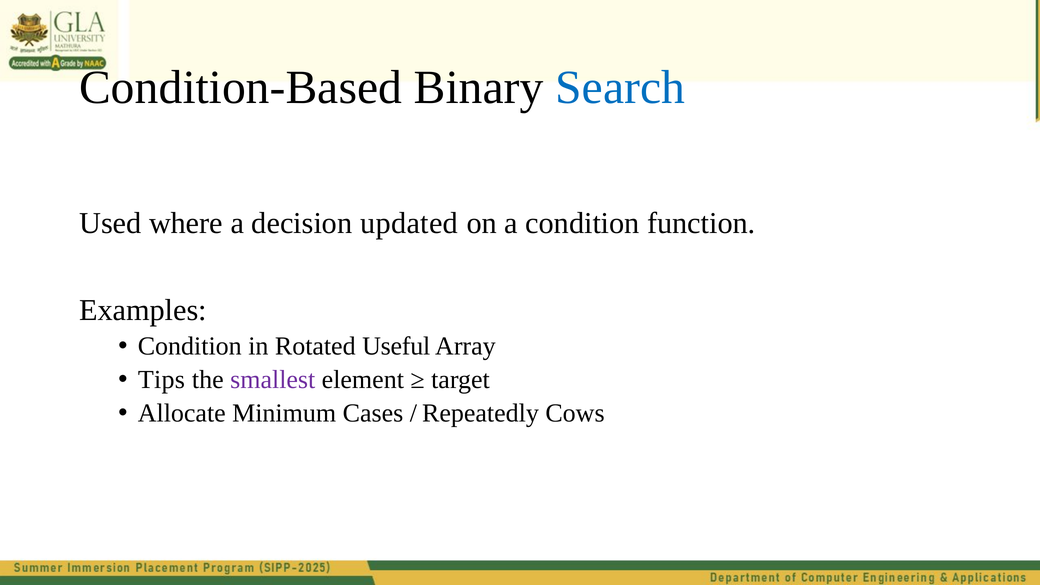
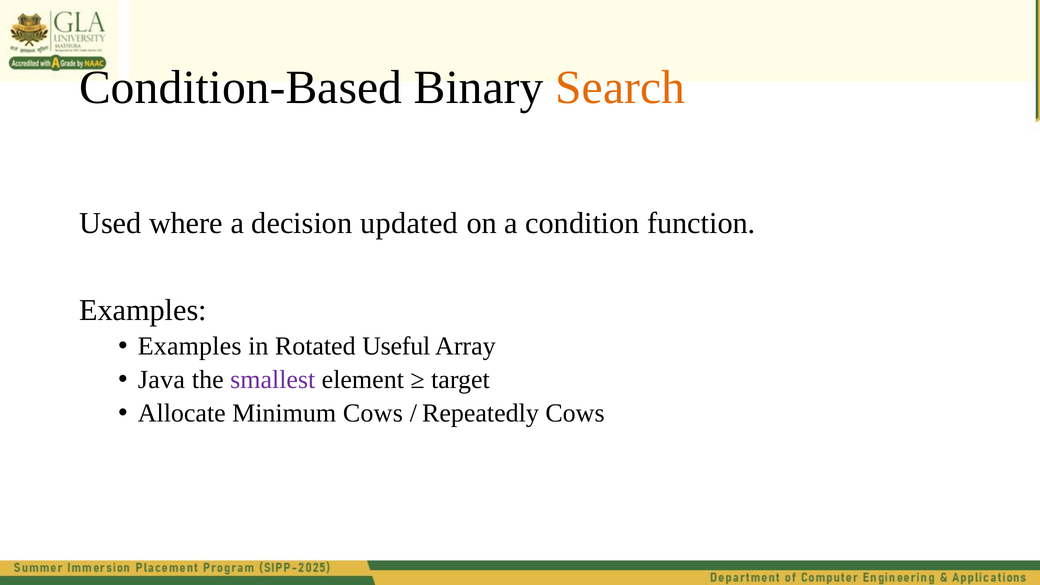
Search colour: blue -> orange (620, 87)
Condition: Condition -> Examples (190, 346)
Tips: Tips -> Java (161, 380)
Minimum Cases: Cases -> Cows (373, 413)
